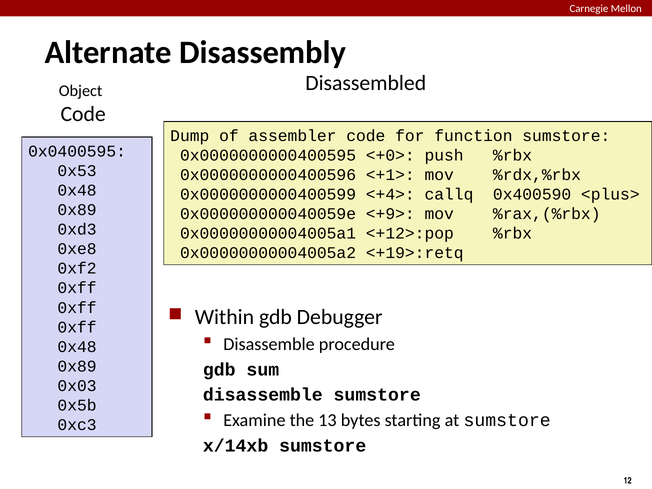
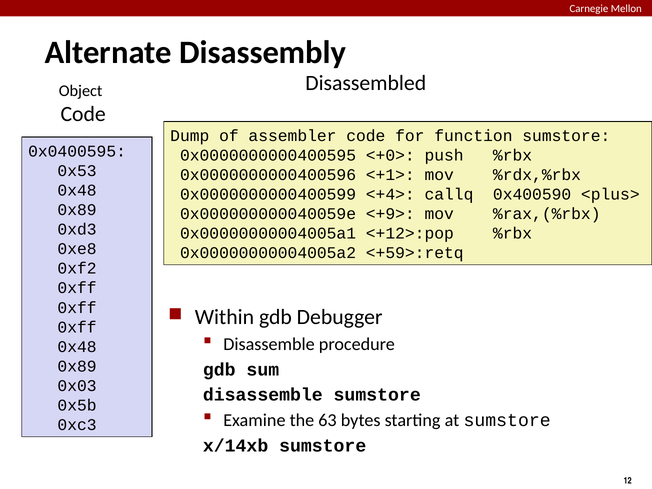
<+19>:retq: <+19>:retq -> <+59>:retq (415, 253)
13: 13 -> 63 (327, 420)
